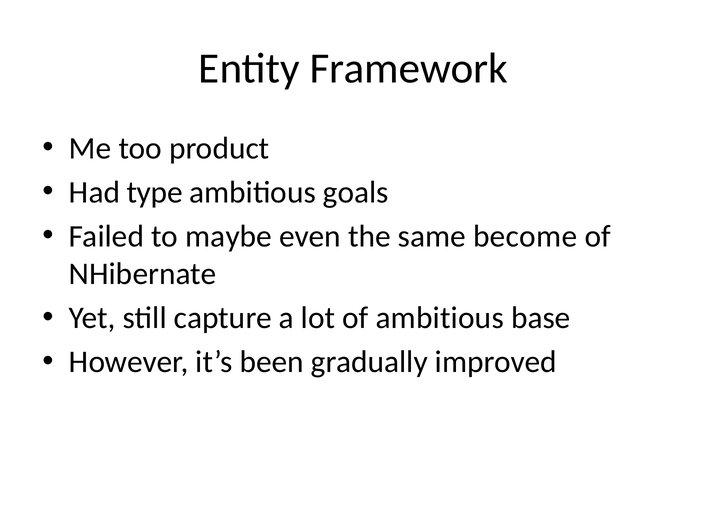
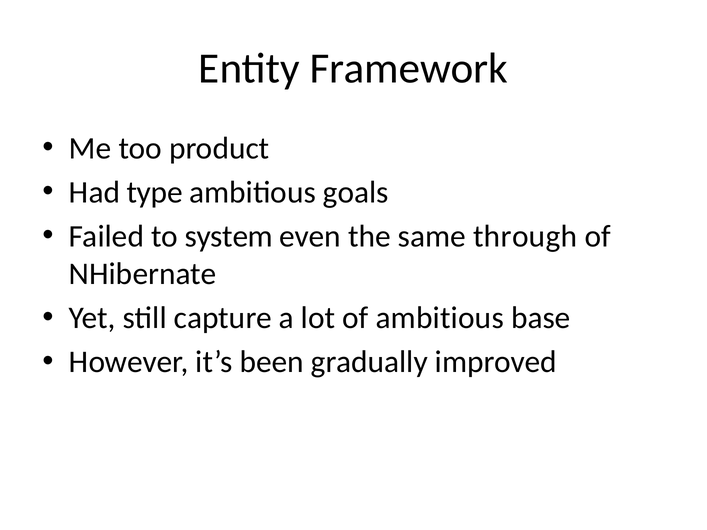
maybe: maybe -> system (229, 236)
become: become -> through (525, 236)
